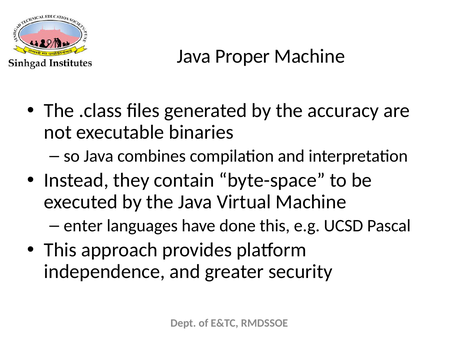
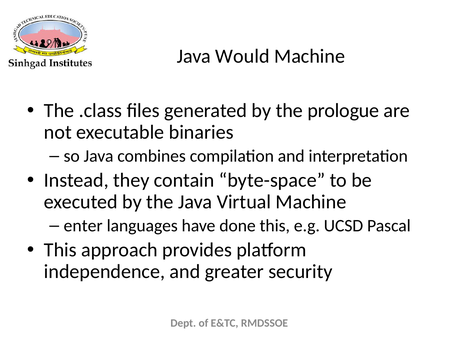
Proper: Proper -> Would (242, 56)
accuracy: accuracy -> prologue (343, 111)
